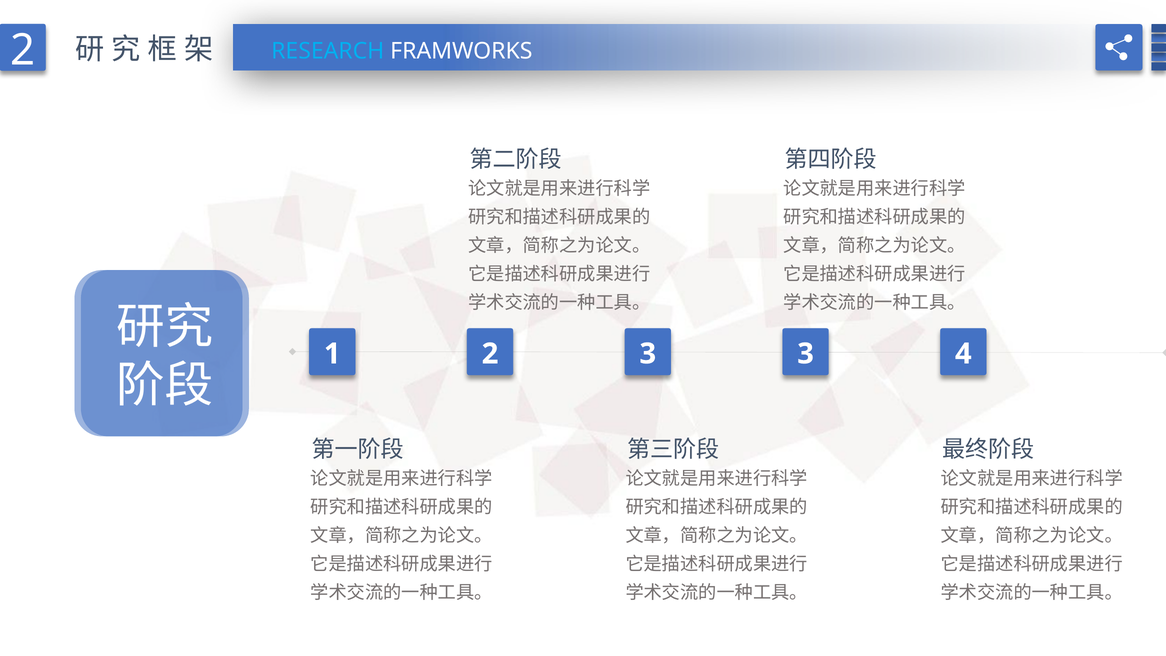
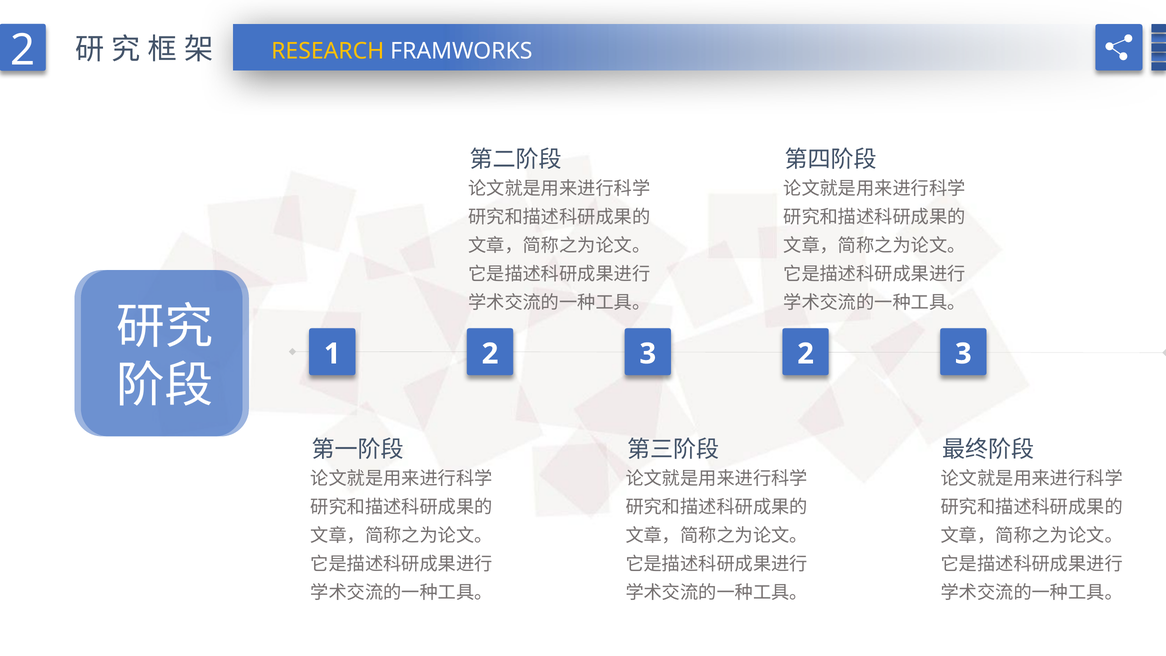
RESEARCH colour: light blue -> yellow (328, 51)
1 3: 3 -> 2 (806, 354)
2 4: 4 -> 3 (963, 354)
